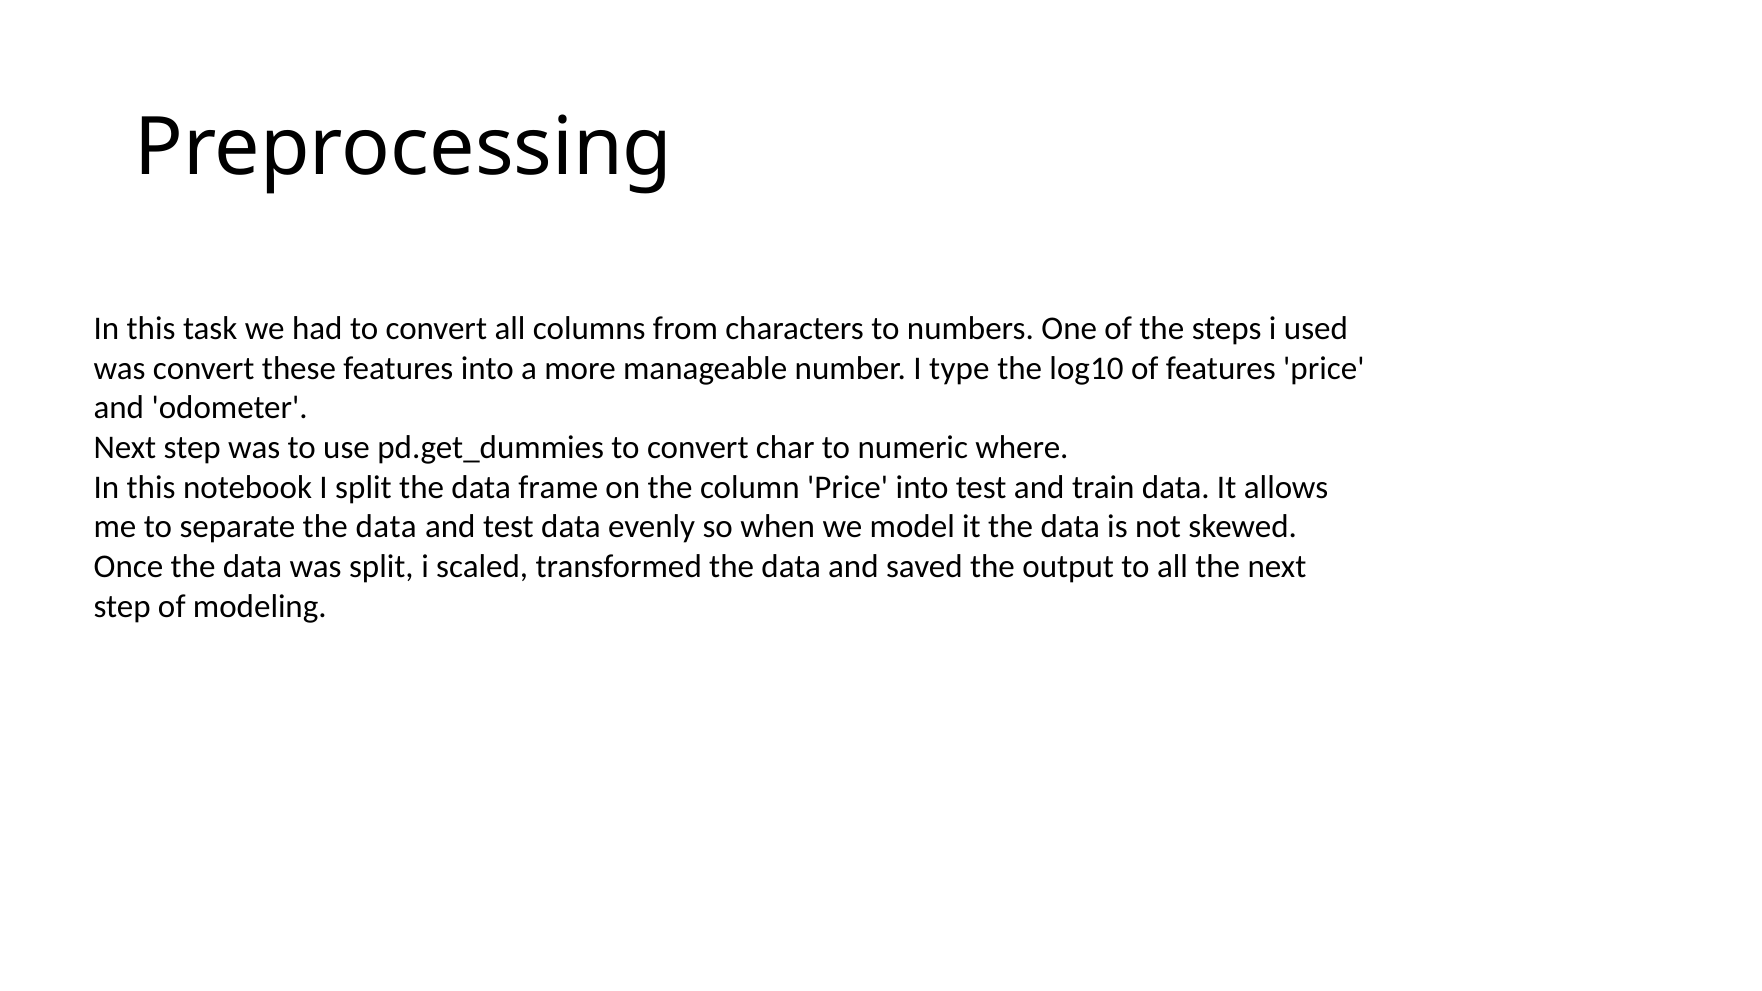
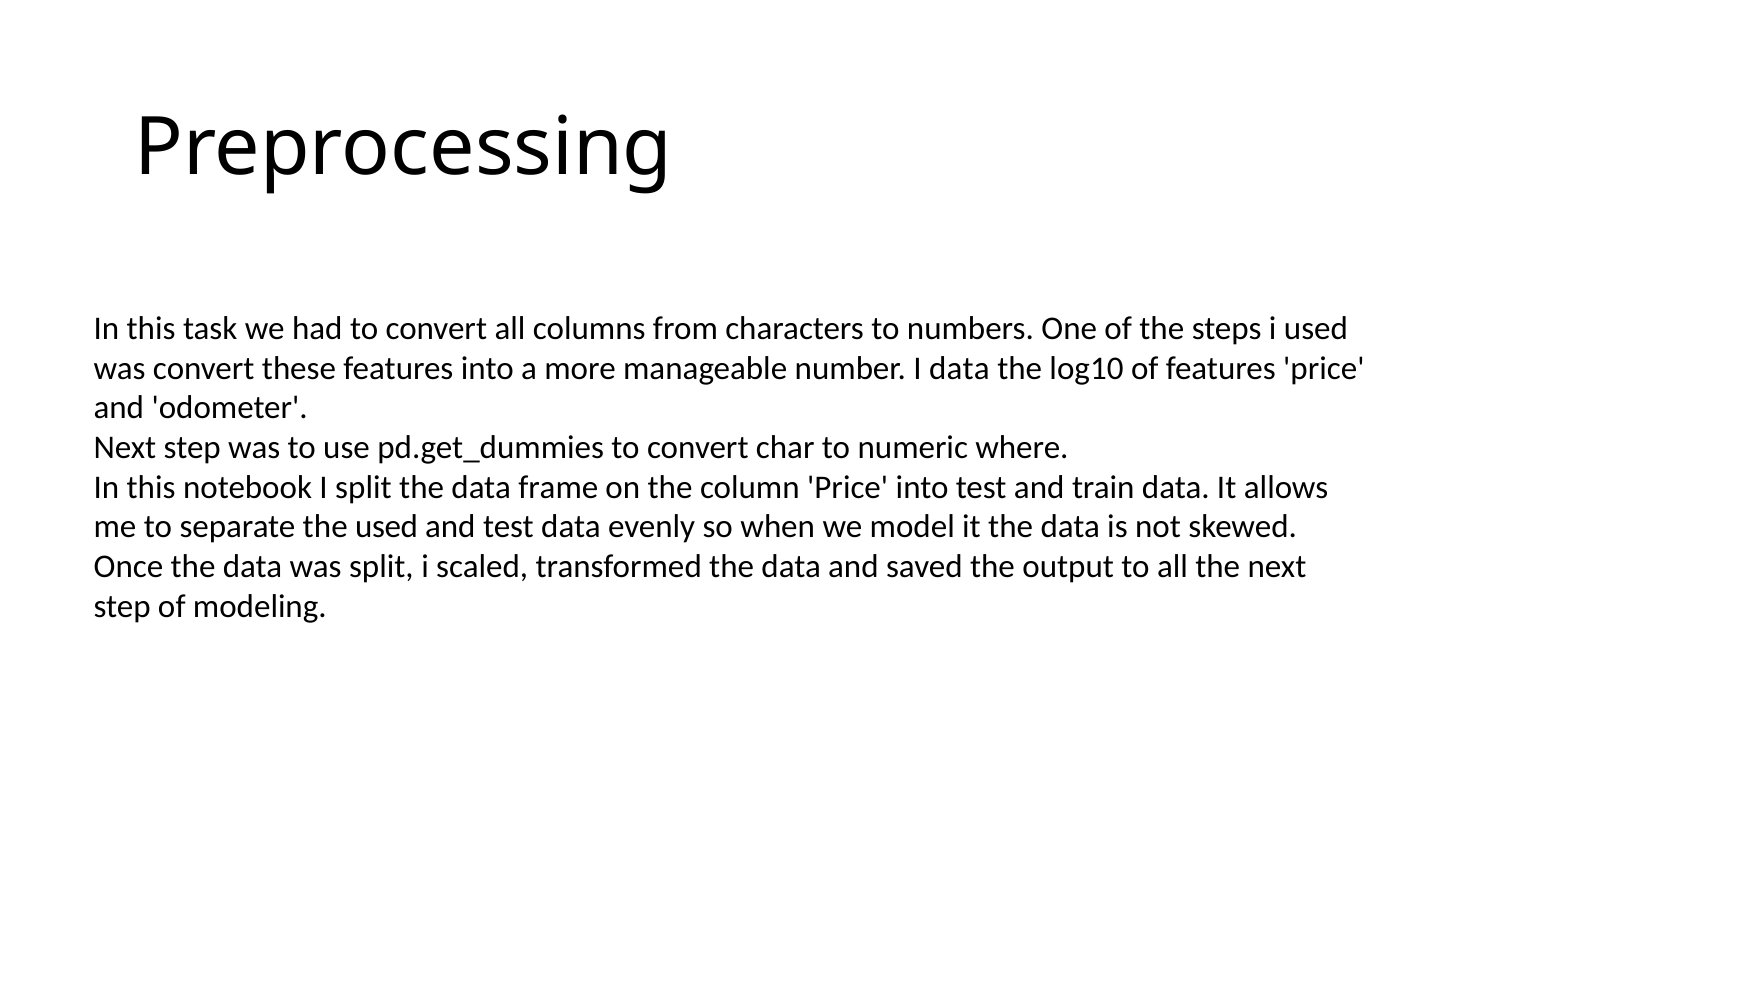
I type: type -> data (959, 368)
separate the data: data -> used (387, 527)
